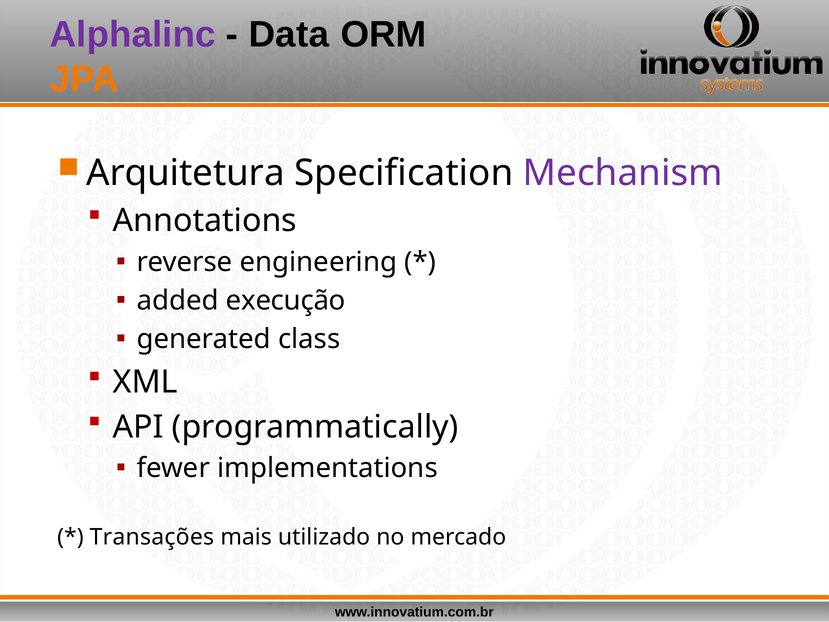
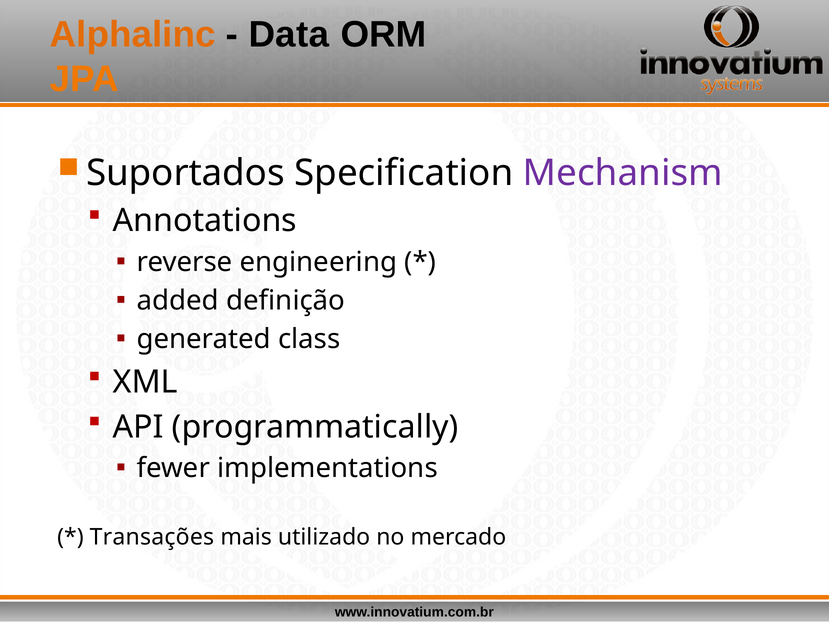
Alphalinc colour: purple -> orange (133, 35)
Arquitetura: Arquitetura -> Suportados (185, 173)
execução: execução -> definição (286, 301)
